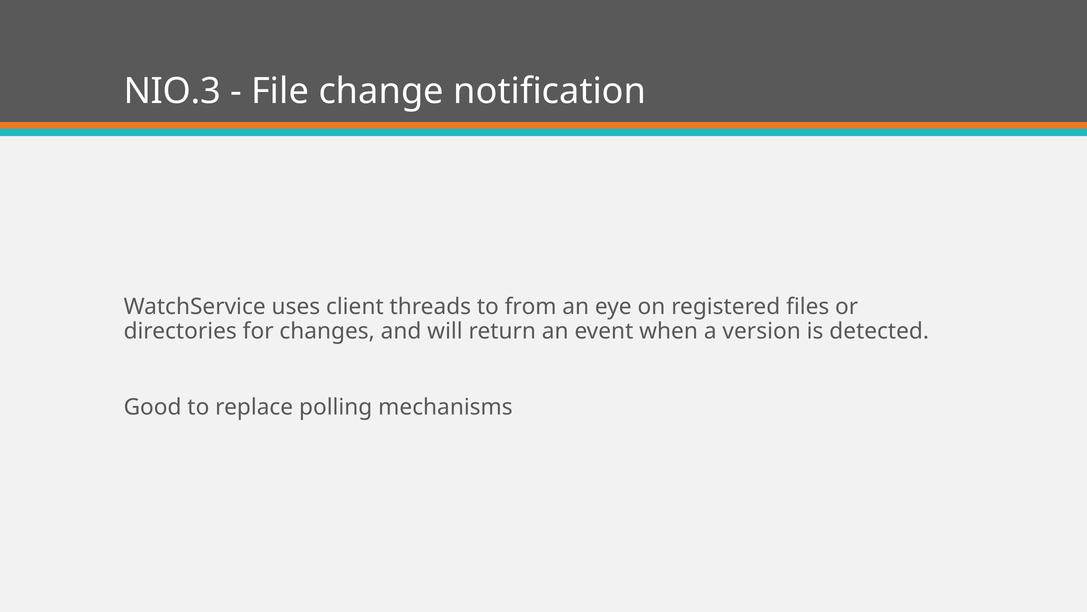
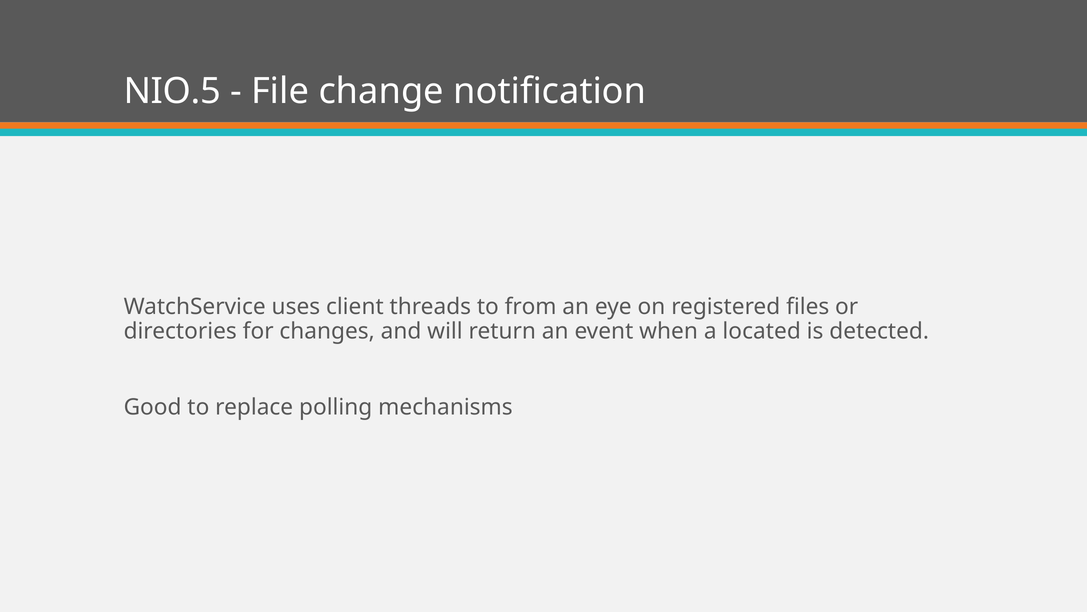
NIO.3: NIO.3 -> NIO.5 (172, 91)
version: version -> located (762, 331)
